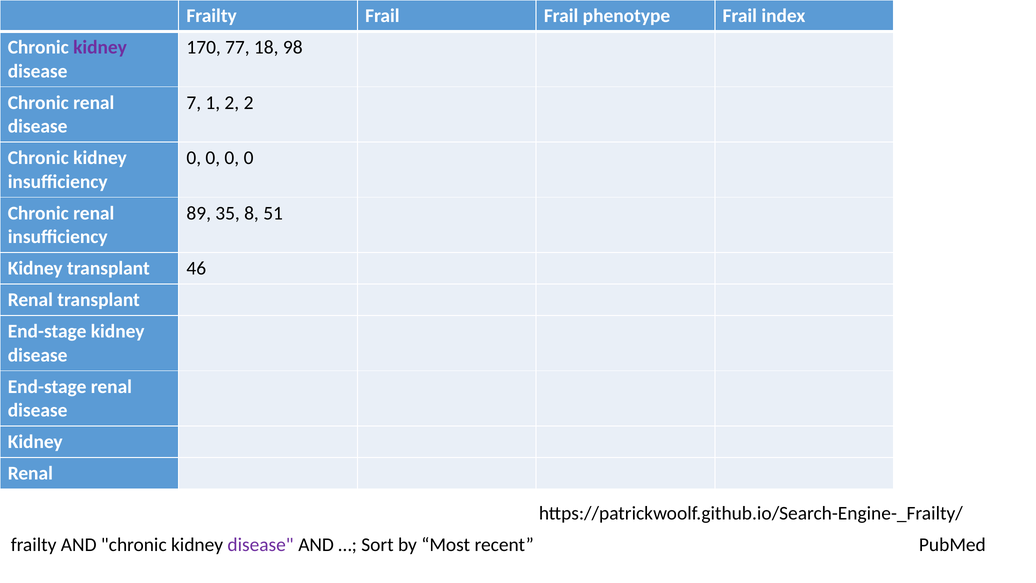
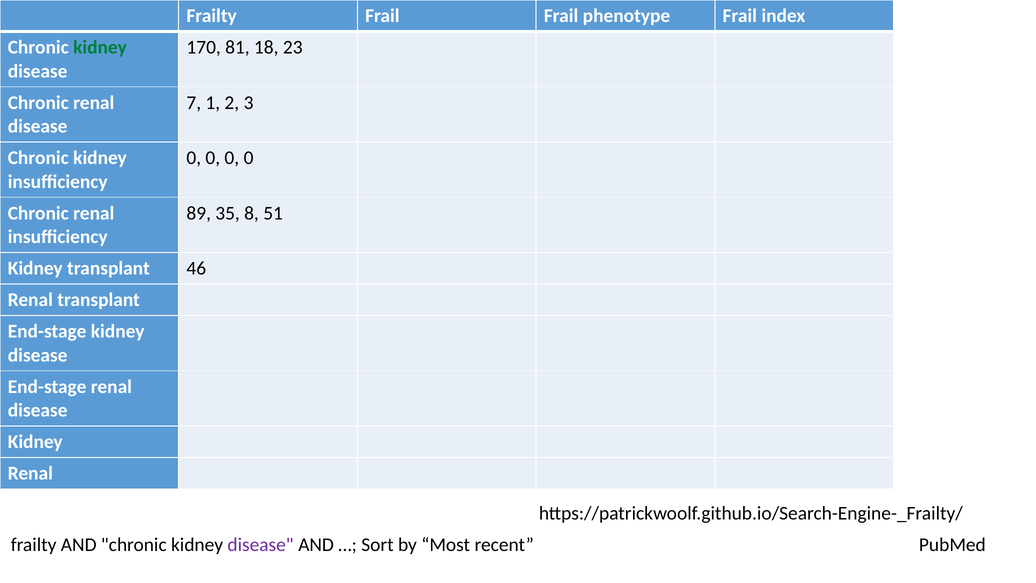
kidney colour: purple -> green (100, 47)
77: 77 -> 81 (237, 47)
98: 98 -> 23 (293, 47)
2 2: 2 -> 3 (249, 103)
